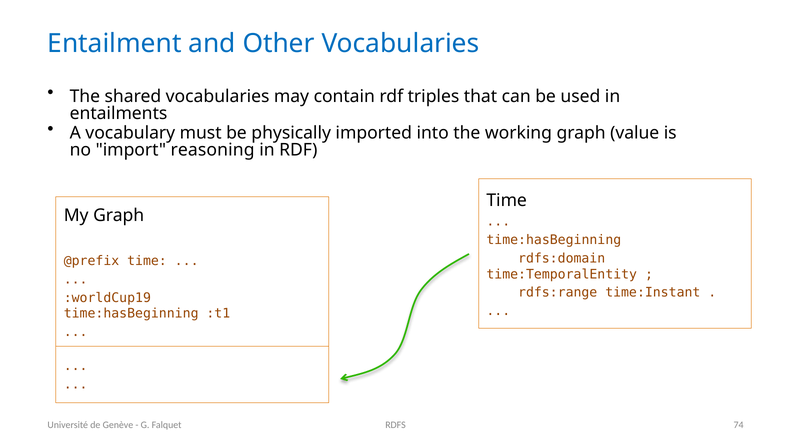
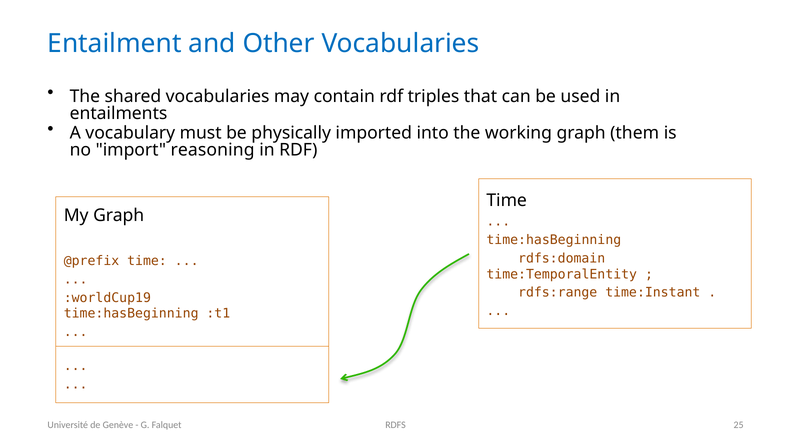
value: value -> them (635, 133)
74: 74 -> 25 (739, 425)
